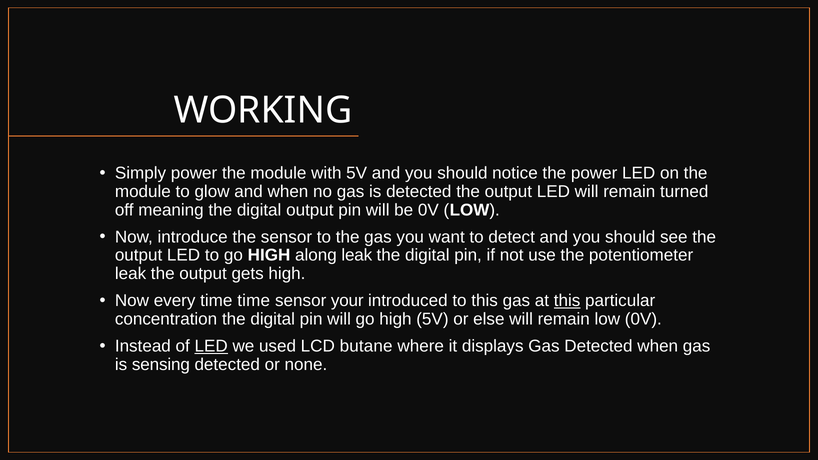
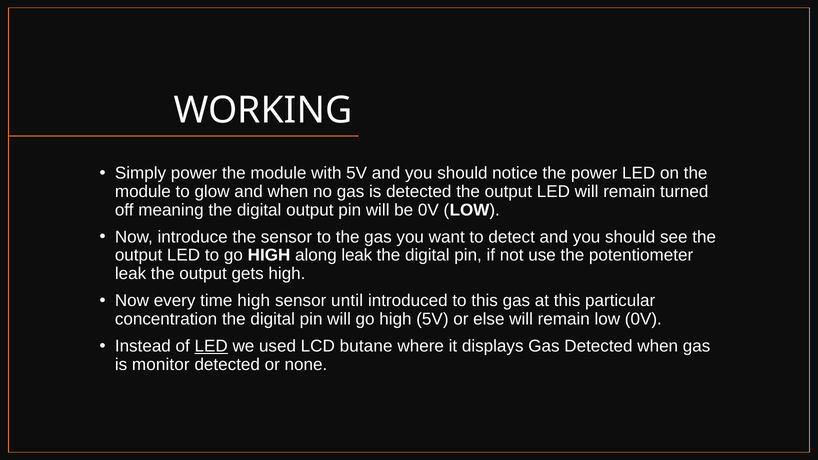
time time: time -> high (254, 301)
your: your -> until (347, 301)
this underline: present -> none (567, 301)
sensing: sensing -> monitor (161, 365)
